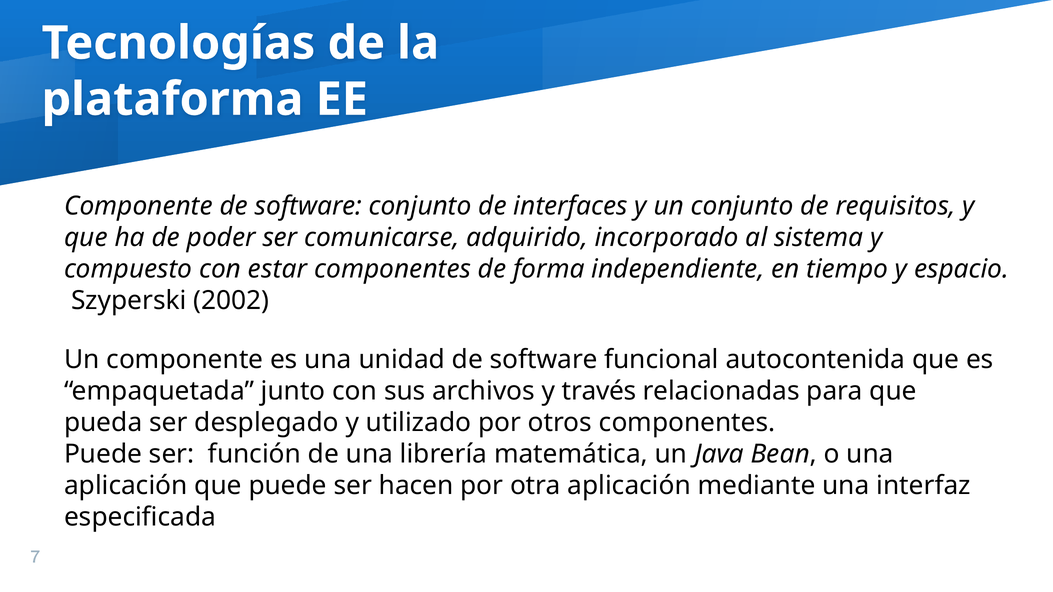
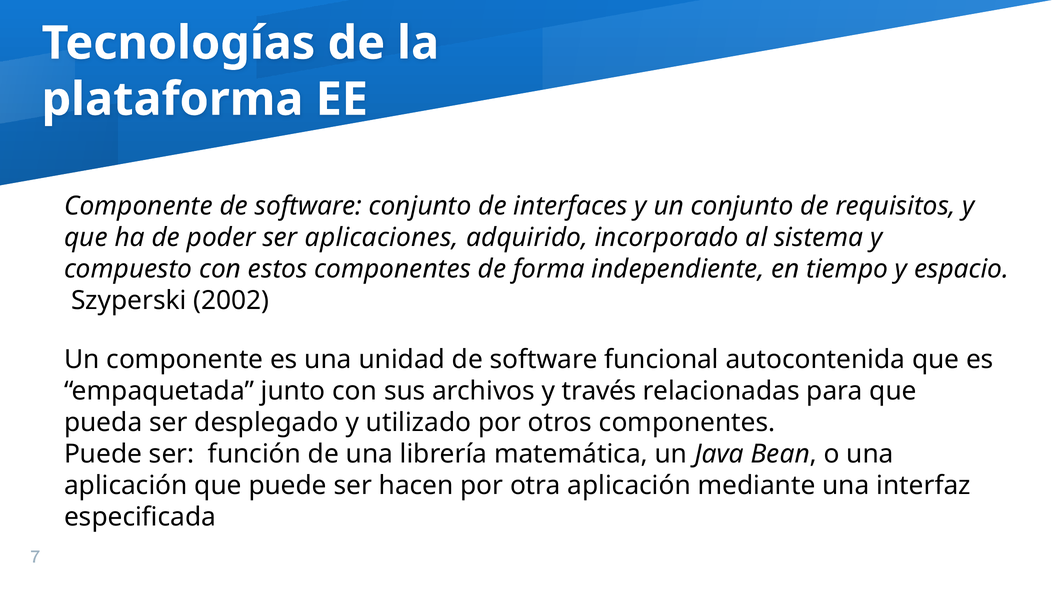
comunicarse: comunicarse -> aplicaciones (382, 238)
estar: estar -> estos (278, 269)
